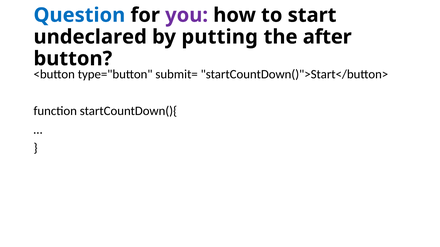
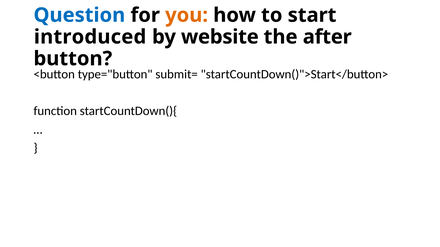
you colour: purple -> orange (187, 15)
undeclared: undeclared -> introduced (90, 37)
putting: putting -> website (220, 37)
